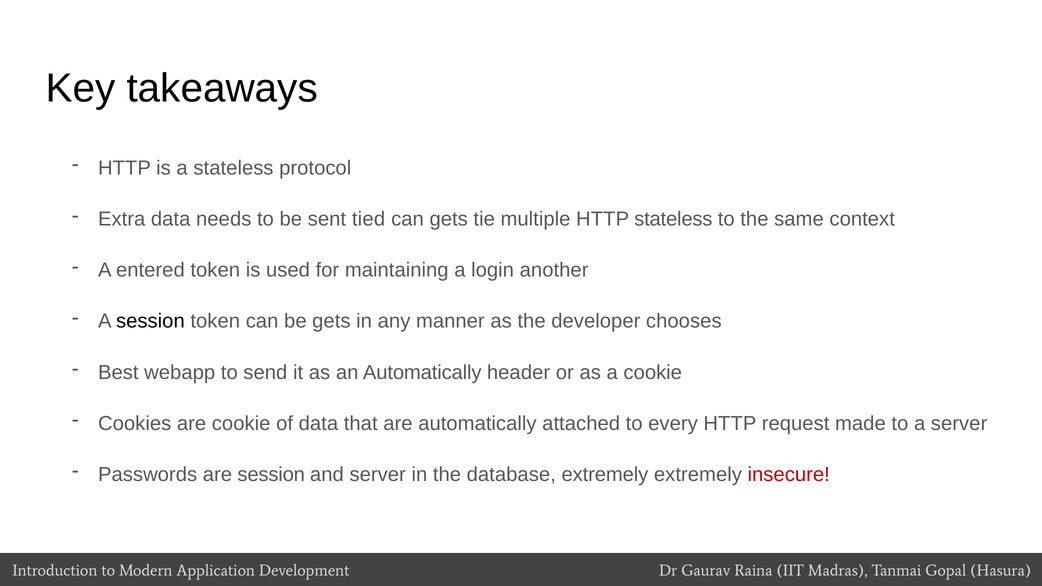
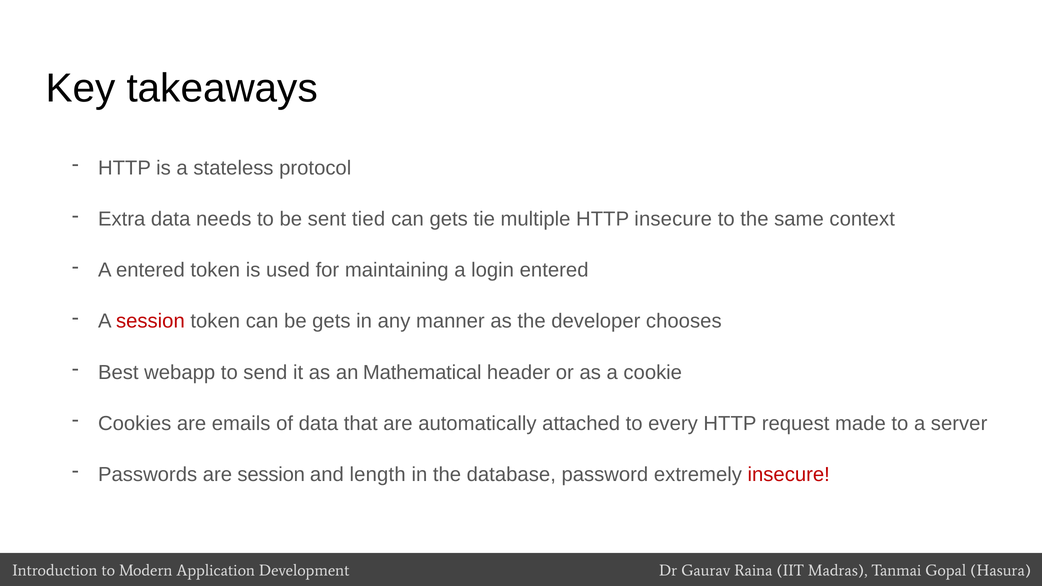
HTTP stateless: stateless -> insecure (673, 219)
login another: another -> entered (554, 270)
session colour: black -> red (150, 321)
an Automatically: Automatically -> Mathematical (422, 372)
are cookie: cookie -> emails (241, 424)
and server: server -> length (378, 475)
database extremely: extremely -> password (605, 475)
